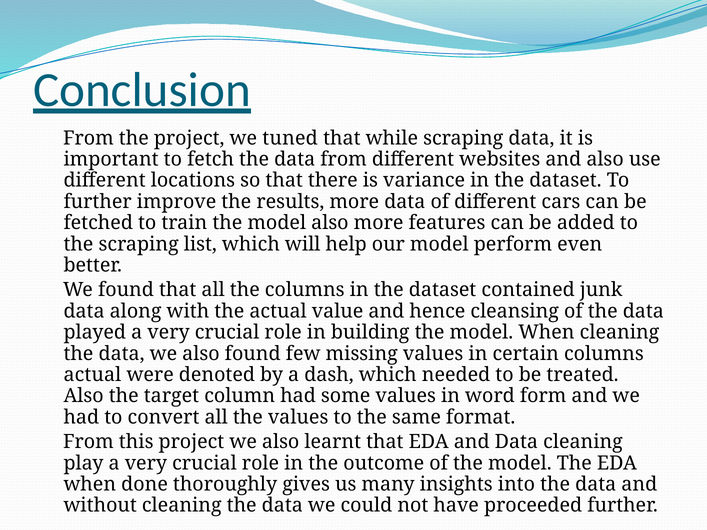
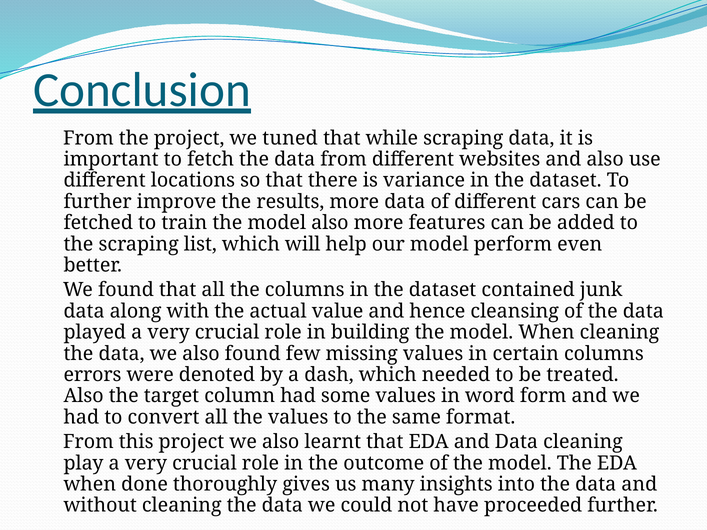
actual: actual -> errors (92, 375)
